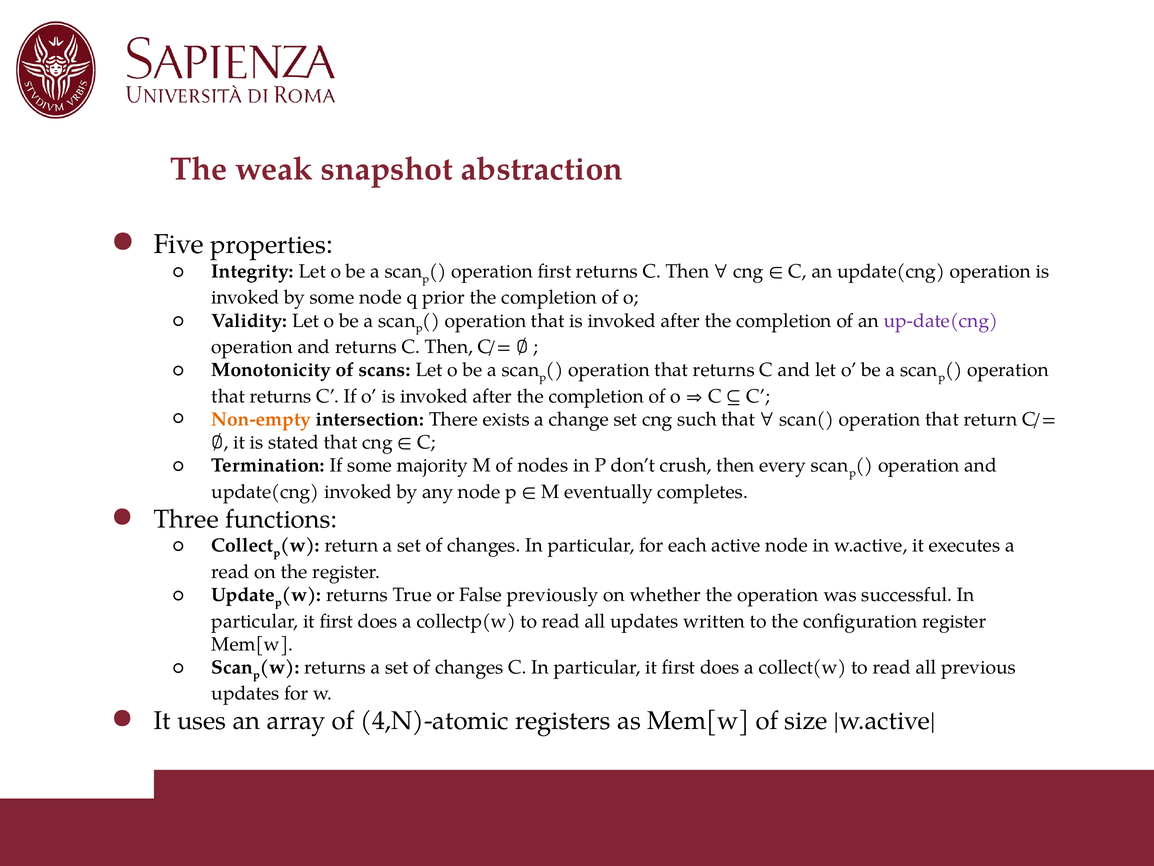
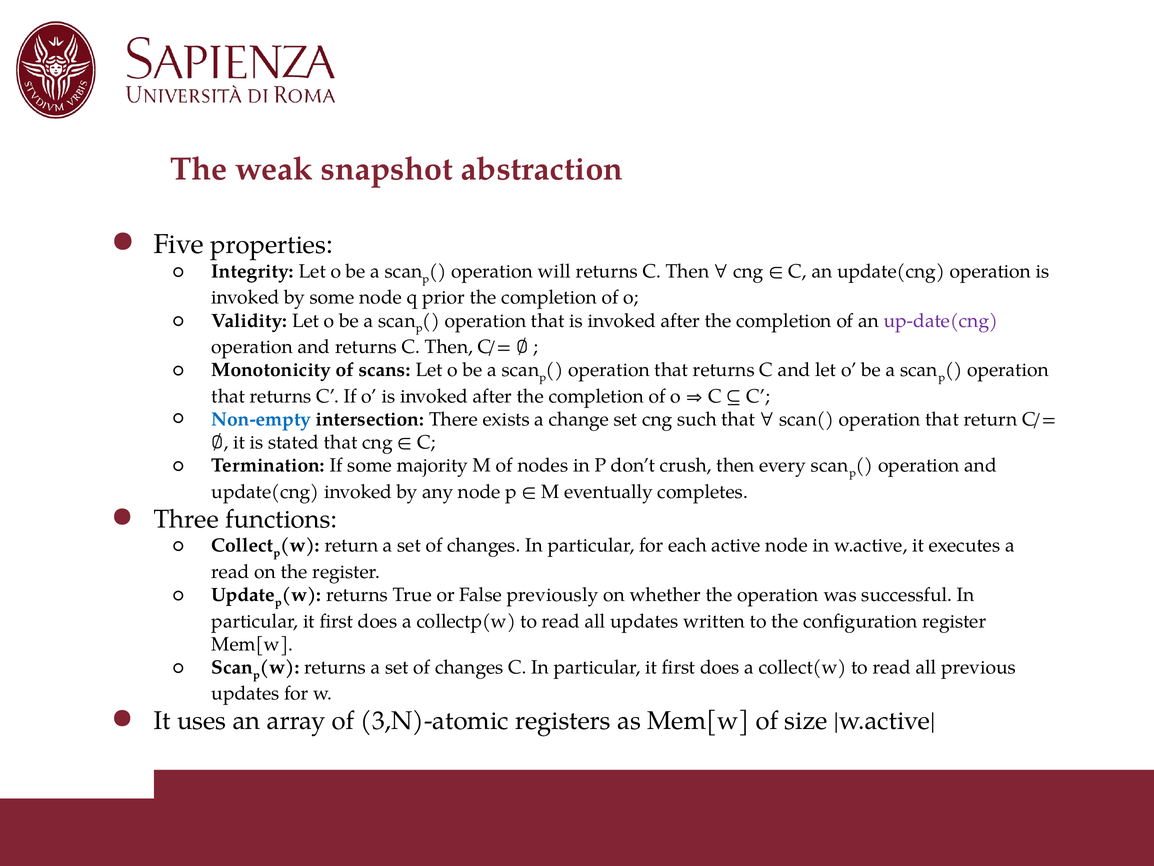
operation first: first -> will (554, 271)
Non-empty colour: orange -> blue (261, 419)
4,N)-atomic: 4,N)-atomic -> 3,N)-atomic (435, 721)
